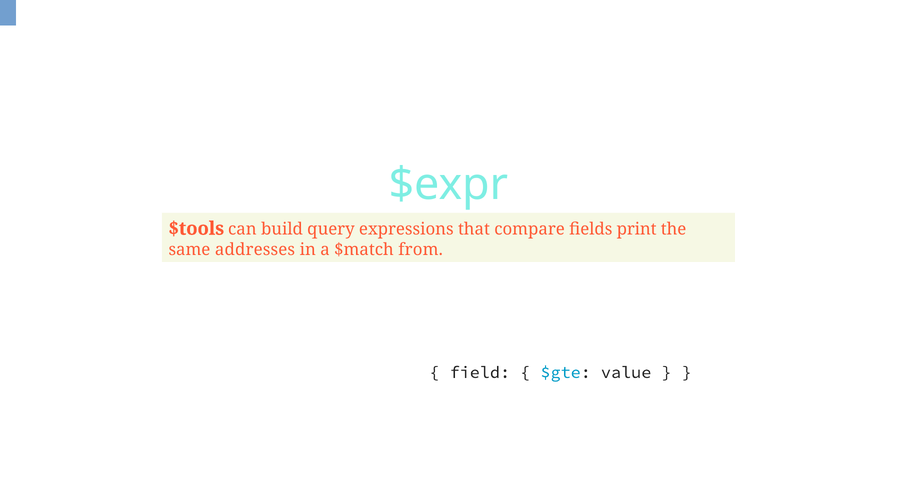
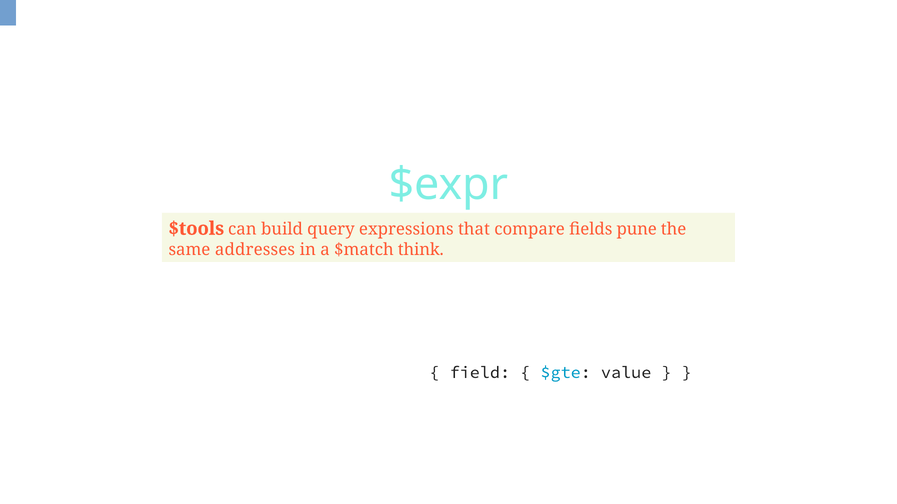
print: print -> pune (637, 229)
from: from -> think (421, 250)
